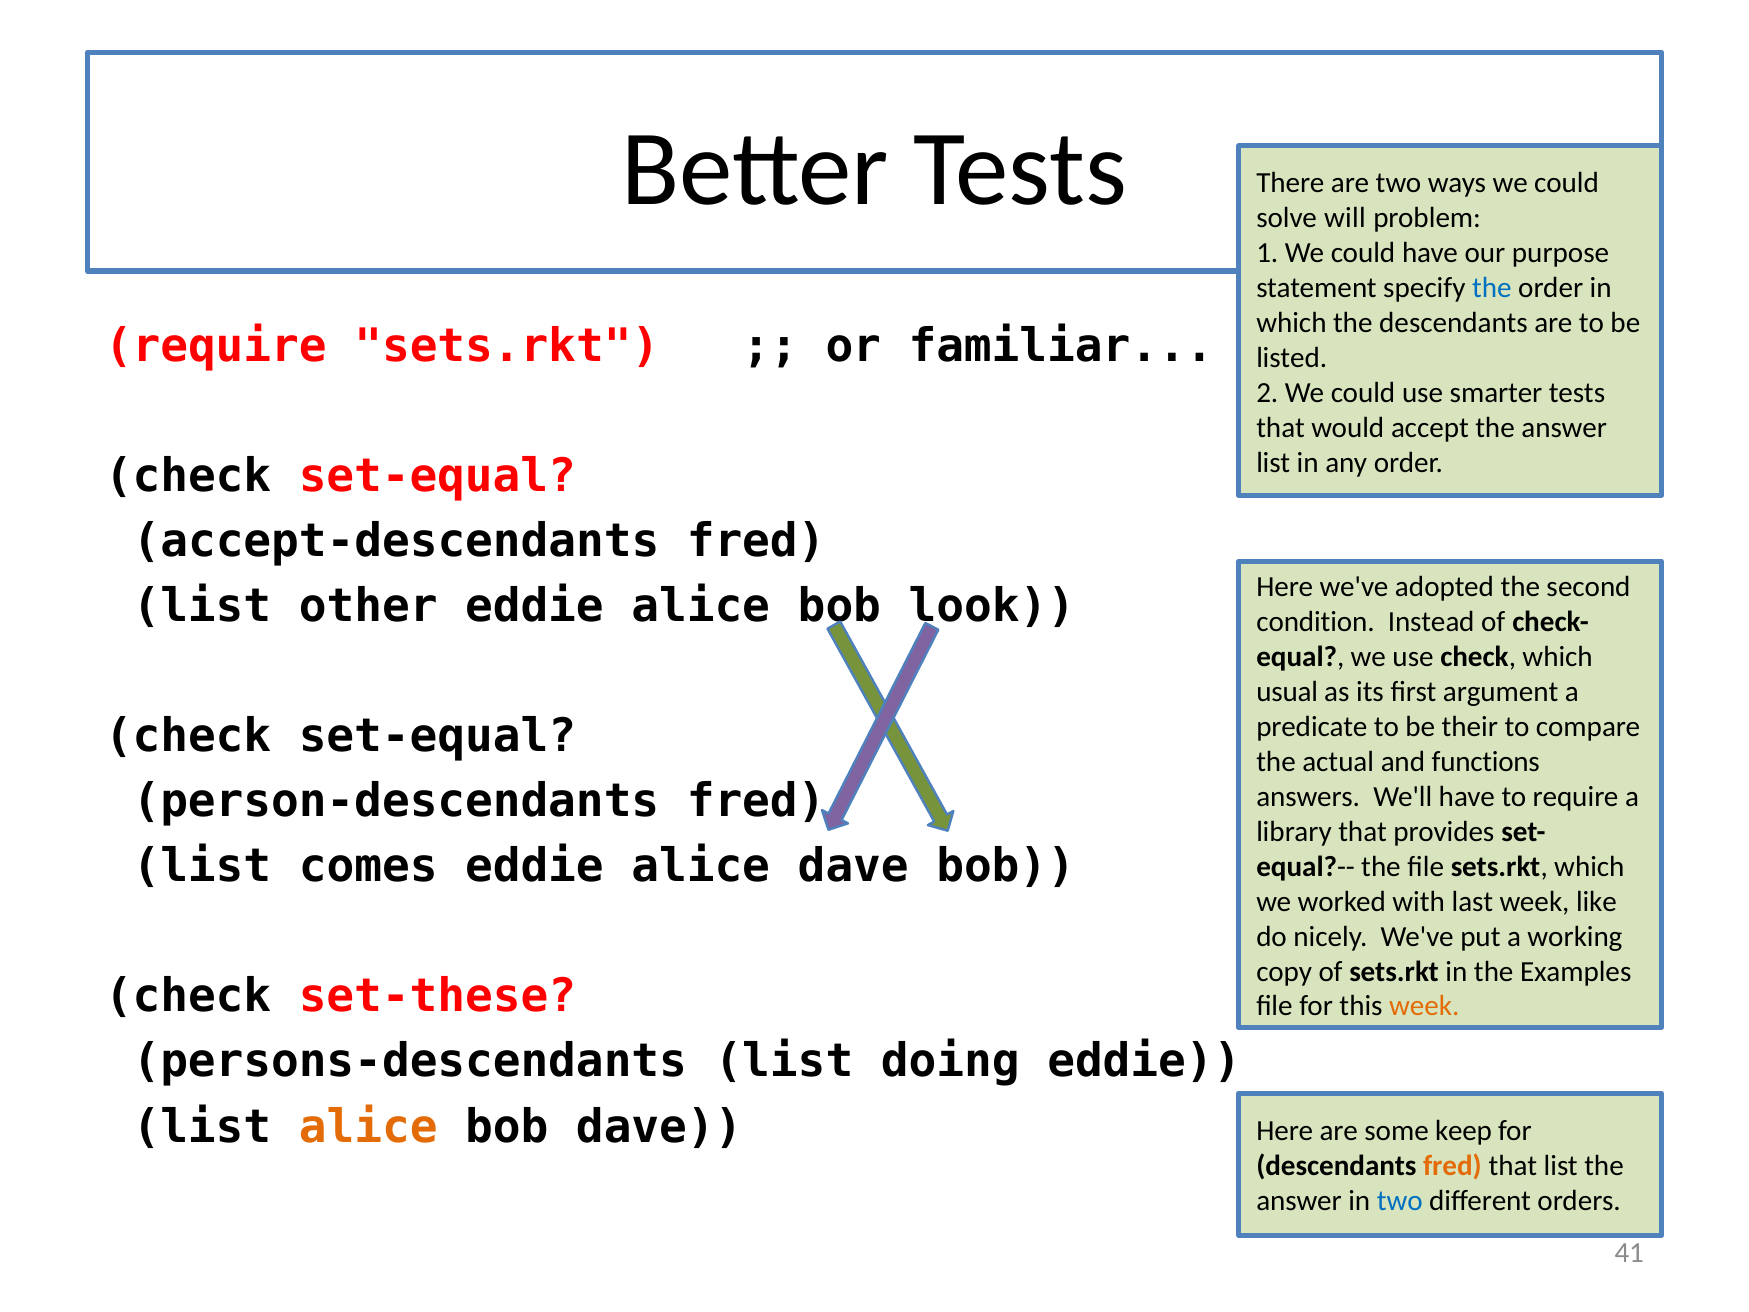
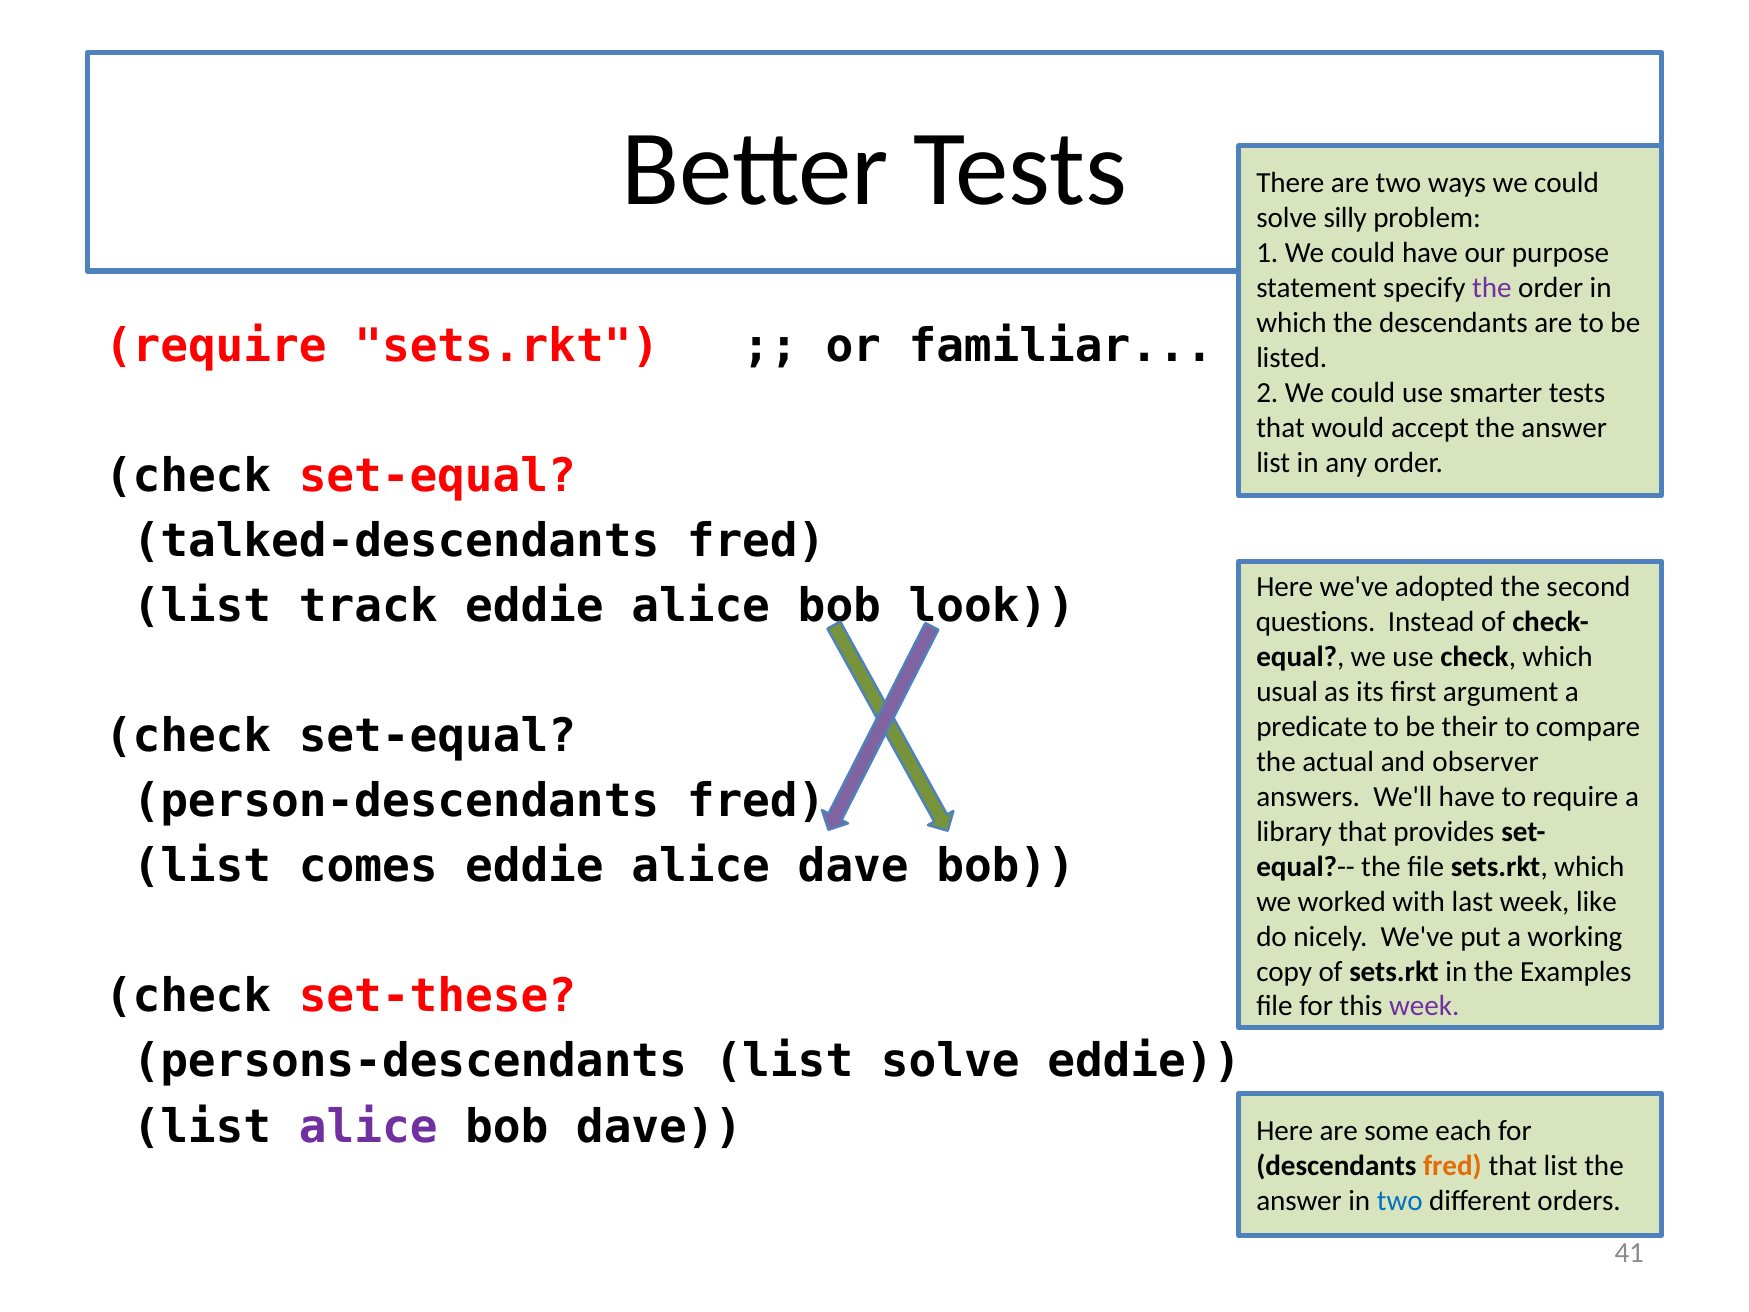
will: will -> silly (1345, 218)
the colour: blue -> purple (1492, 288)
accept-descendants: accept-descendants -> talked-descendants (396, 541)
other: other -> track (368, 606)
condition: condition -> questions (1316, 621)
functions: functions -> observer (1485, 761)
week colour: orange -> purple (1424, 1006)
list doing: doing -> solve (950, 1062)
alice colour: orange -> purple (368, 1127)
keep: keep -> each (1463, 1131)
